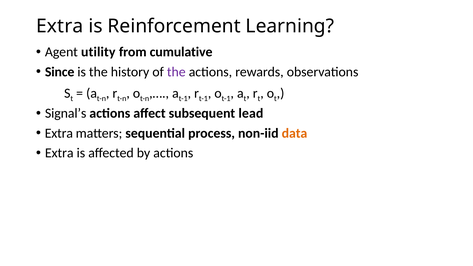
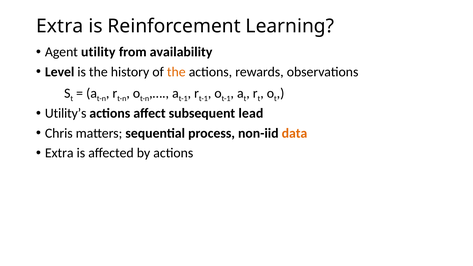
cumulative: cumulative -> availability (181, 52)
Since: Since -> Level (60, 72)
the colour: purple -> orange (176, 72)
Signal’s: Signal’s -> Utility’s (66, 113)
Extra: Extra -> Chris (59, 133)
